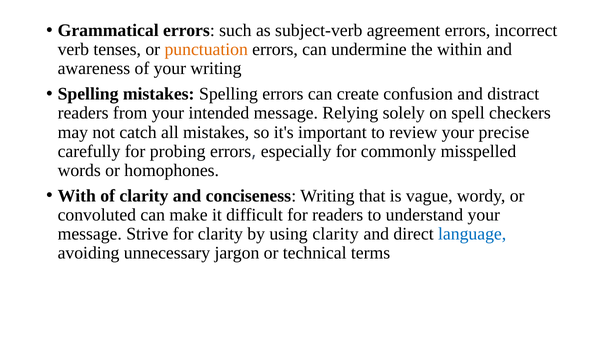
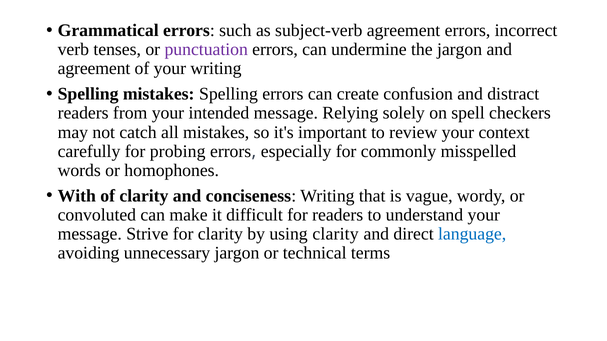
punctuation colour: orange -> purple (206, 50)
the within: within -> jargon (460, 50)
awareness: awareness -> agreement (94, 69)
precise: precise -> context (504, 132)
